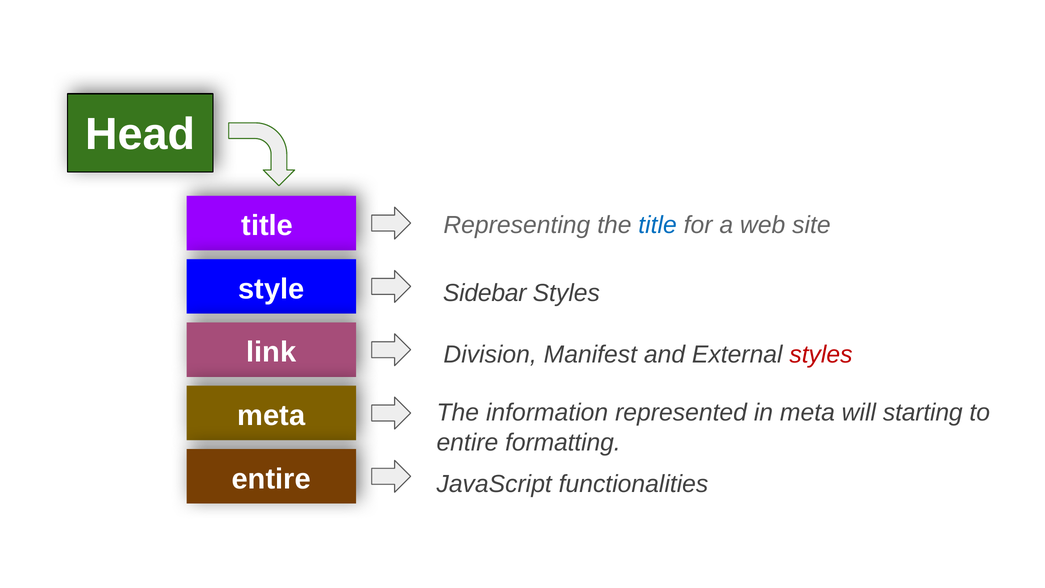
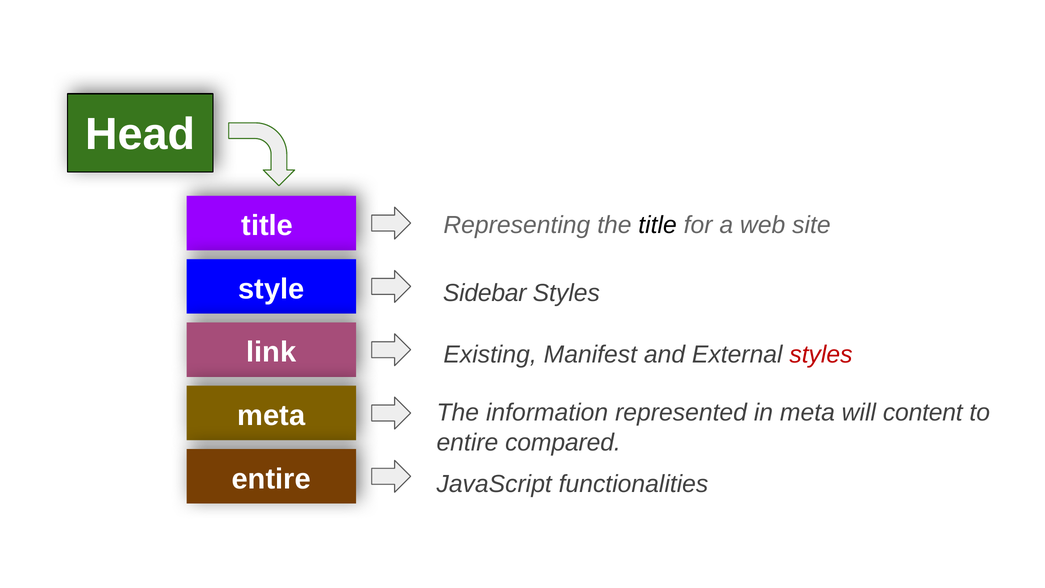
title colour: blue -> black (658, 225)
Division: Division -> Existing (490, 354)
starting: starting -> content (923, 413)
formatting: formatting -> compared (563, 442)
